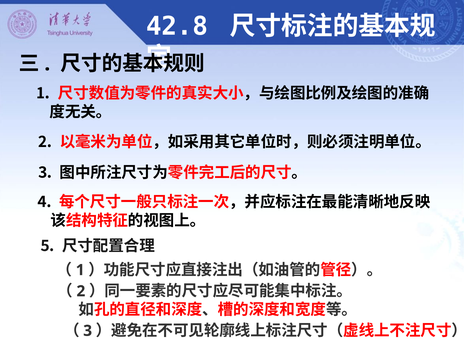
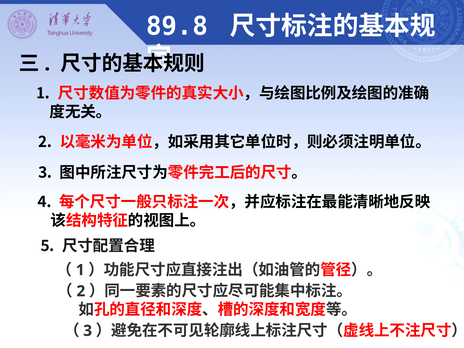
42.8: 42.8 -> 89.8 (177, 26)
